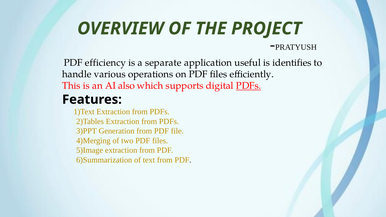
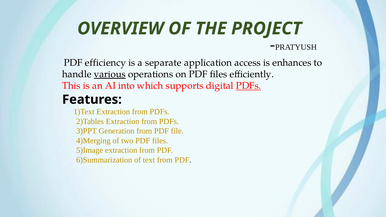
useful: useful -> access (248, 63)
identifies: identifies -> enhances (292, 63)
various underline: none -> present (110, 74)
also: also -> into (126, 86)
